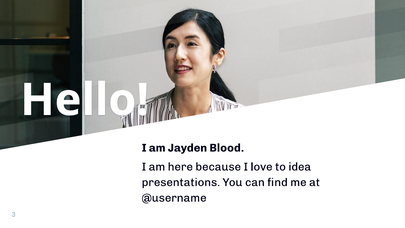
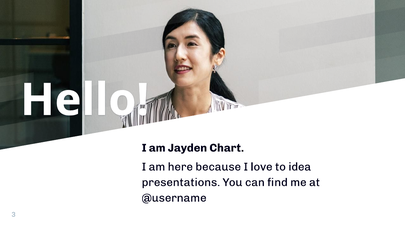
Blood: Blood -> Chart (227, 148)
